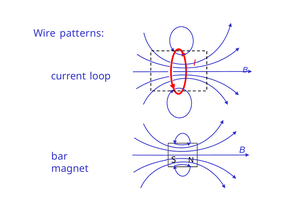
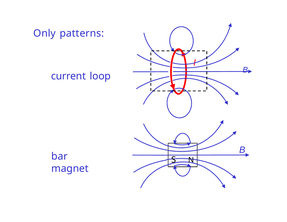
Wire: Wire -> Only (45, 33)
